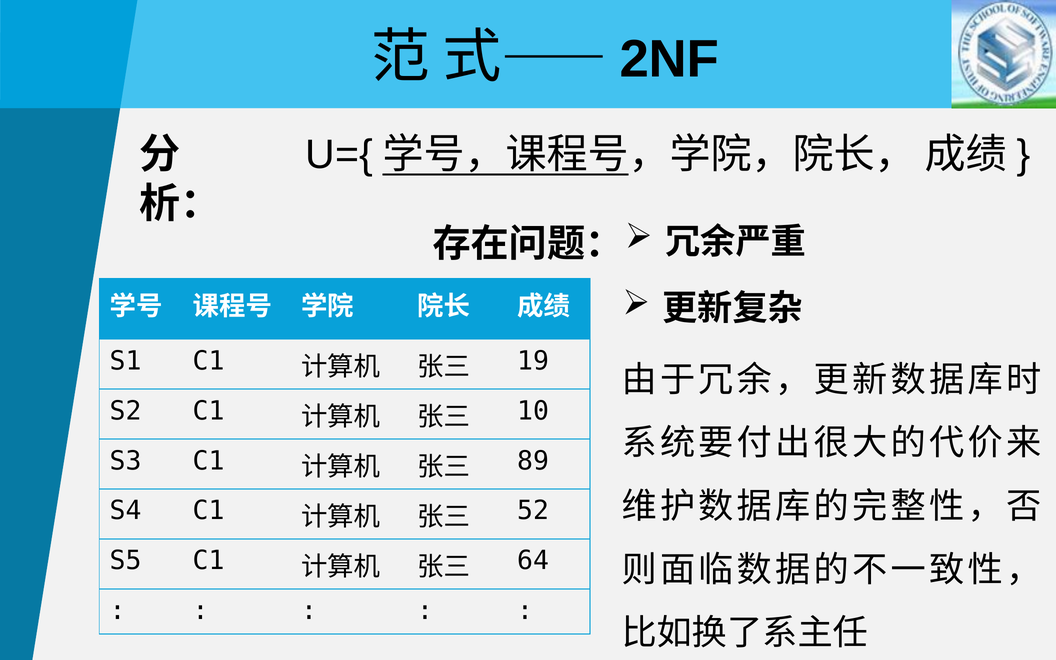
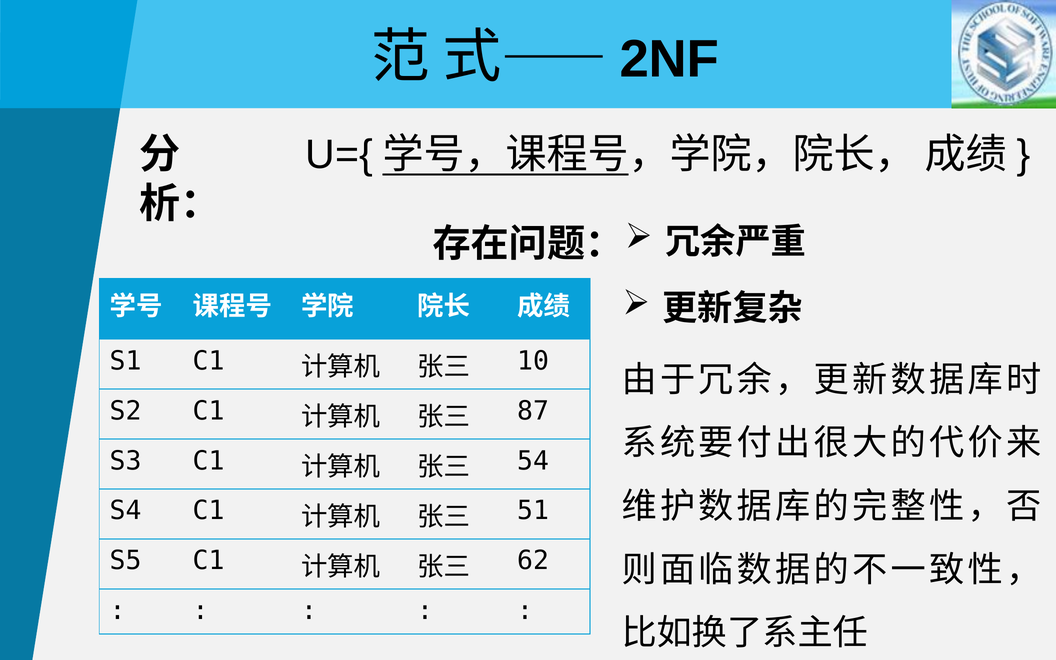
19: 19 -> 10 (533, 361)
10: 10 -> 87 (533, 411)
89: 89 -> 54 (533, 461)
52: 52 -> 51 (533, 511)
64: 64 -> 62 (533, 561)
